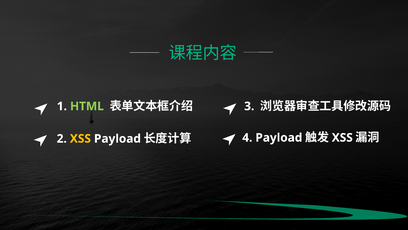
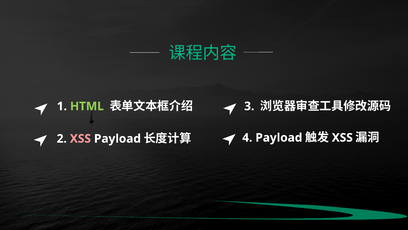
XSS colour: yellow -> pink (80, 138)
